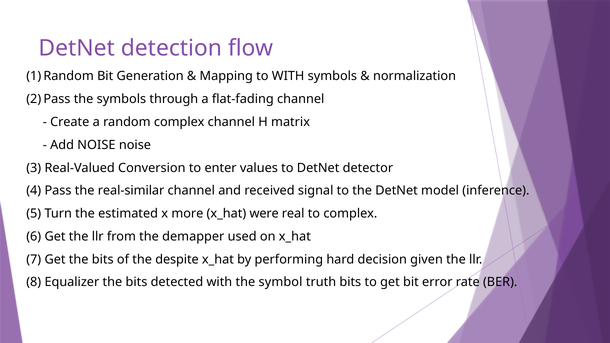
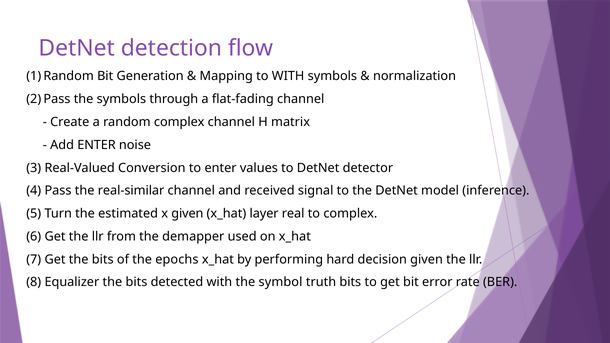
Add NOISE: NOISE -> ENTER (96, 145)
x more: more -> given (187, 214)
were: were -> layer (264, 214)
despite: despite -> epochs (177, 259)
